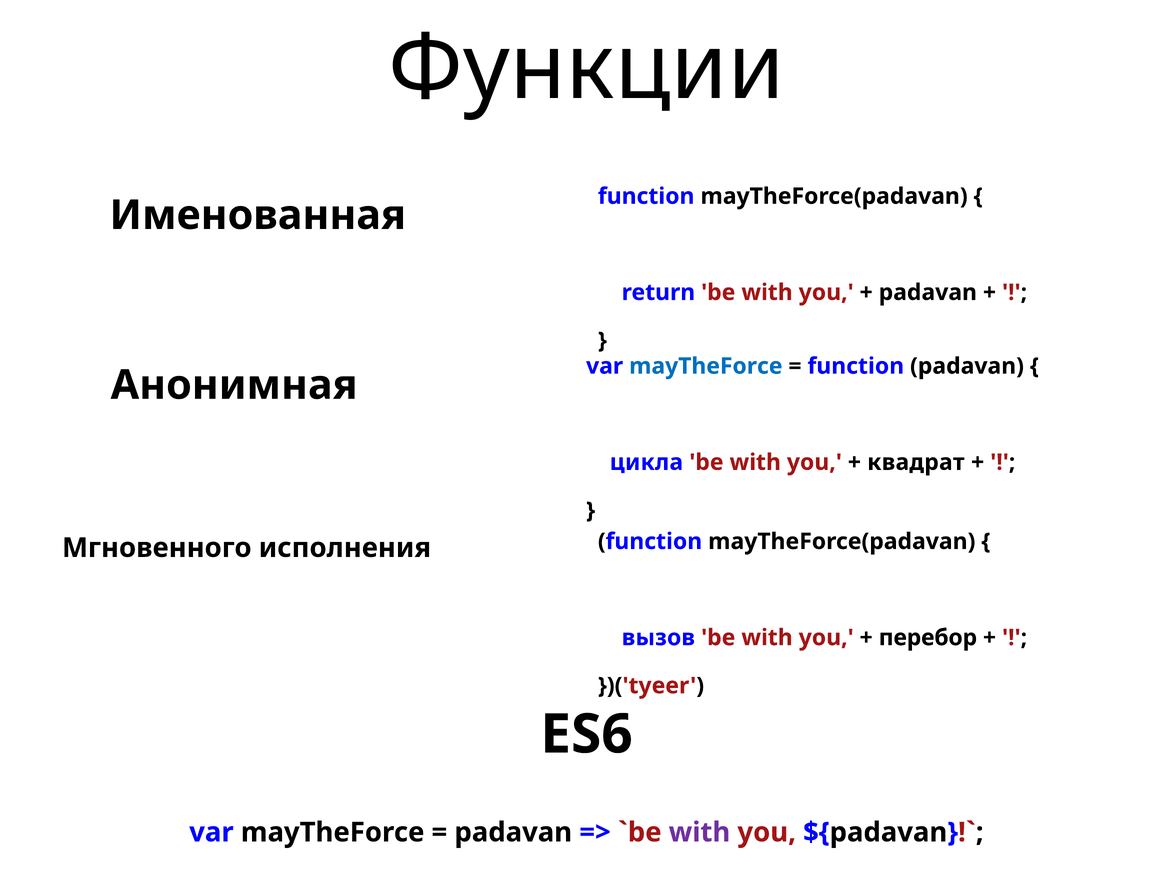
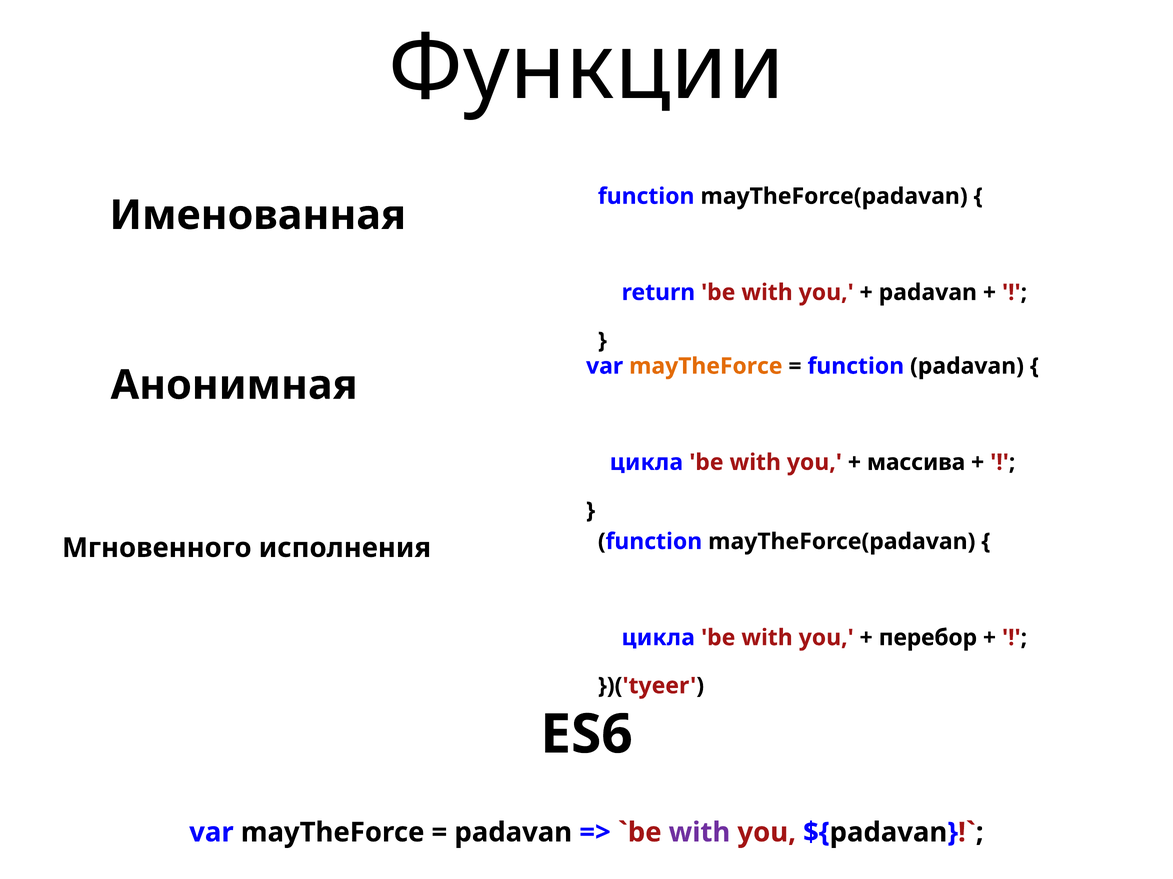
mayTheForce colour: blue -> orange (706, 366)
квадрат: квадрат -> массива (916, 463)
вызов: вызов -> цикла (658, 638)
